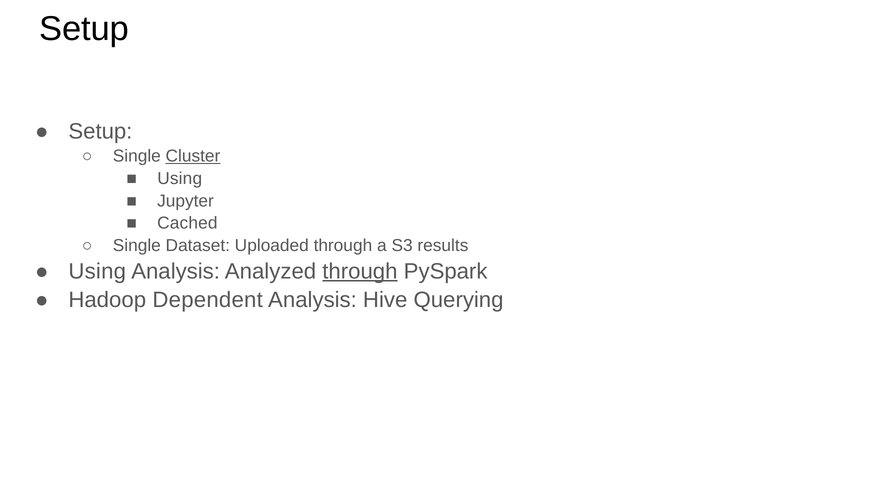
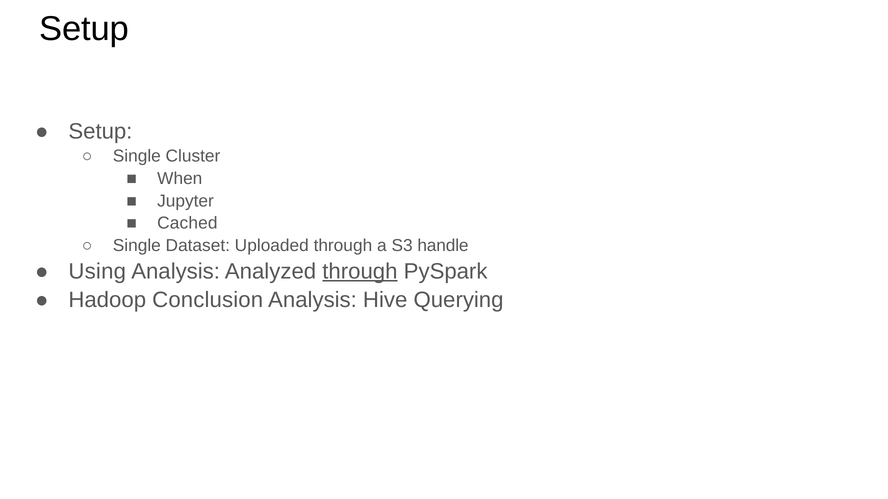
Cluster underline: present -> none (193, 156)
Using: Using -> When (180, 179)
results: results -> handle (443, 246)
Dependent: Dependent -> Conclusion (208, 300)
